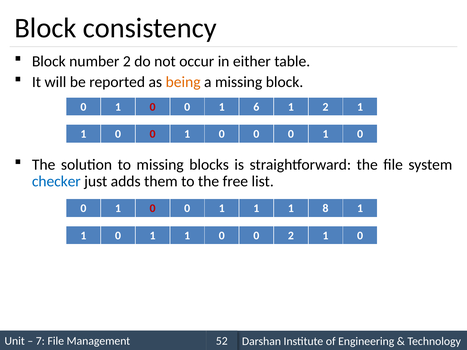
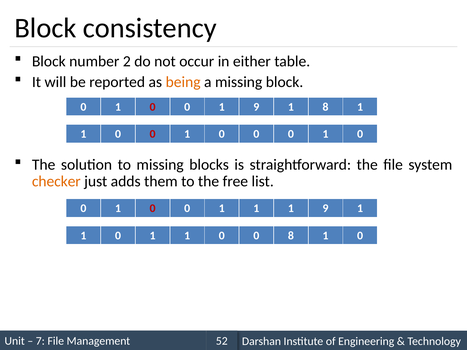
0 1 6: 6 -> 9 (256, 107)
1 2: 2 -> 8 (326, 107)
checker colour: blue -> orange (56, 182)
1 1 8: 8 -> 9 (326, 209)
0 2: 2 -> 8 (291, 236)
